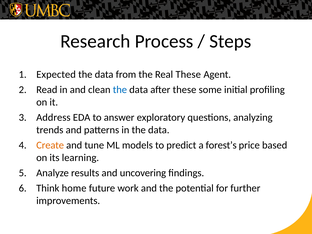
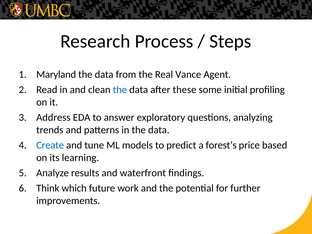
Expected: Expected -> Maryland (56, 74)
Real These: These -> Vance (188, 74)
Create colour: orange -> blue (50, 145)
uncovering: uncovering -> waterfront (143, 173)
home: home -> which (74, 188)
